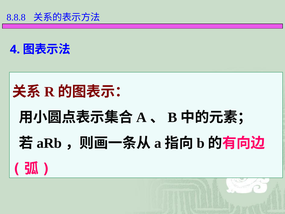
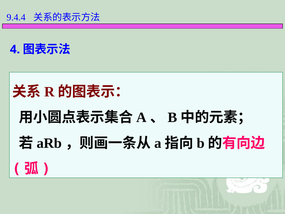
8.8.8: 8.8.8 -> 9.4.4 (16, 17)
